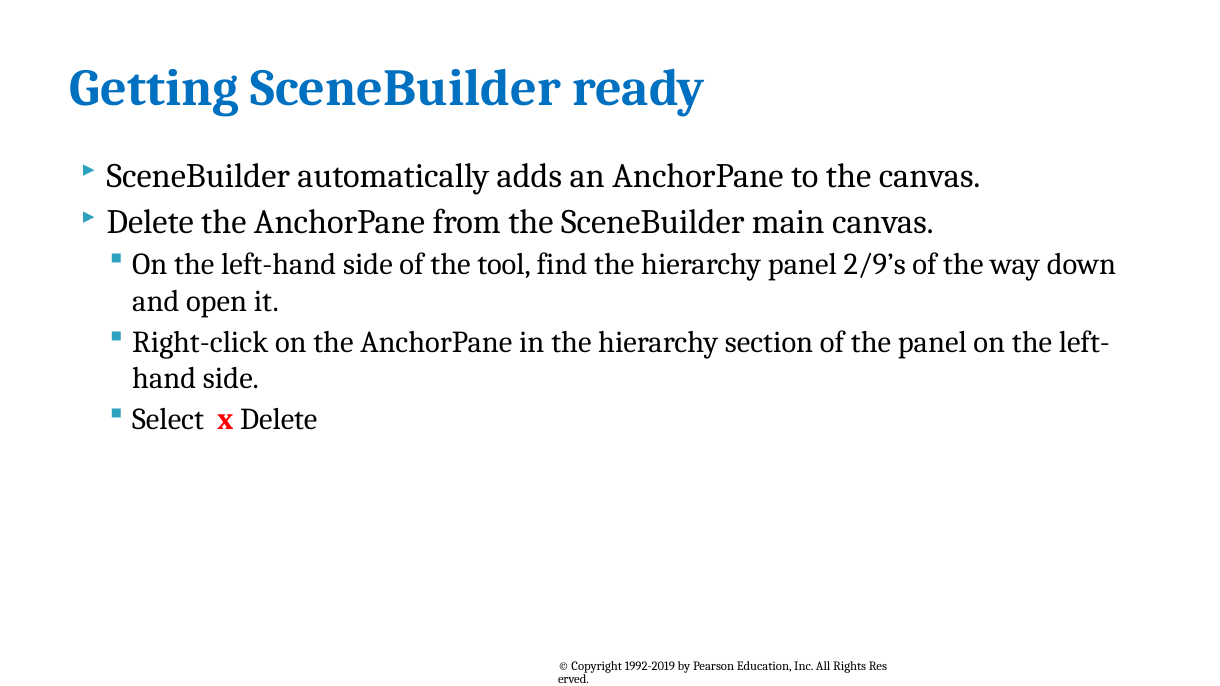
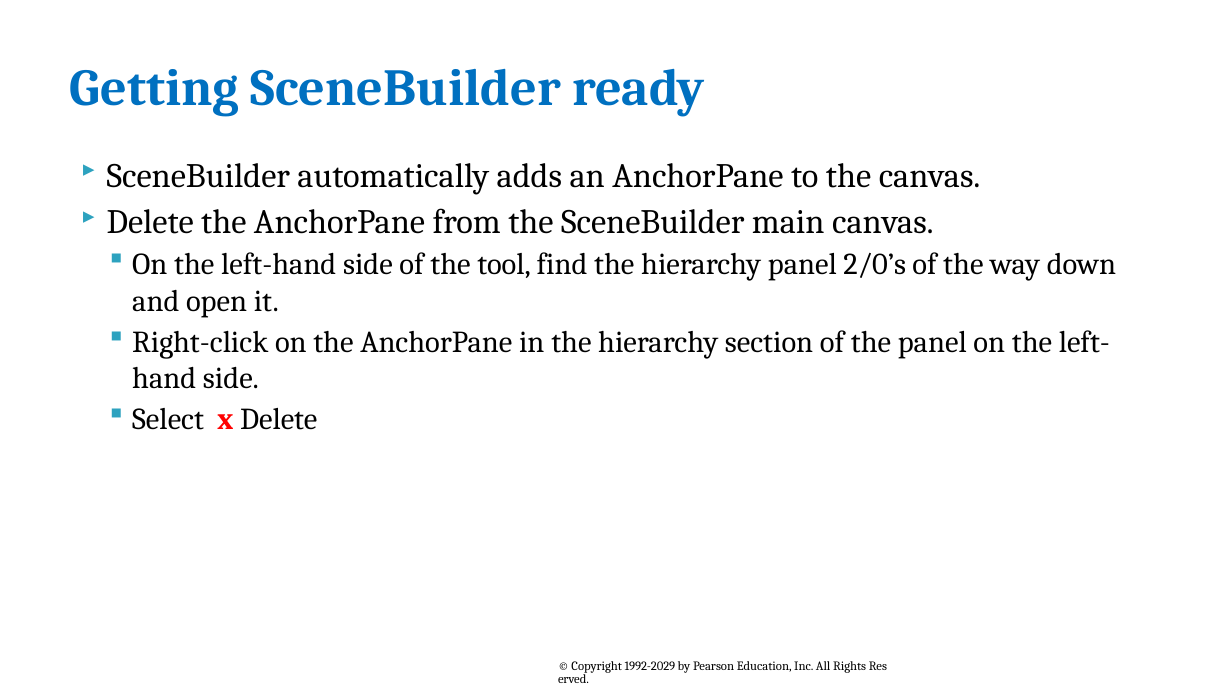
2/9’s: 2/9’s -> 2/0’s (875, 265)
1992-2019: 1992-2019 -> 1992-2029 (650, 667)
